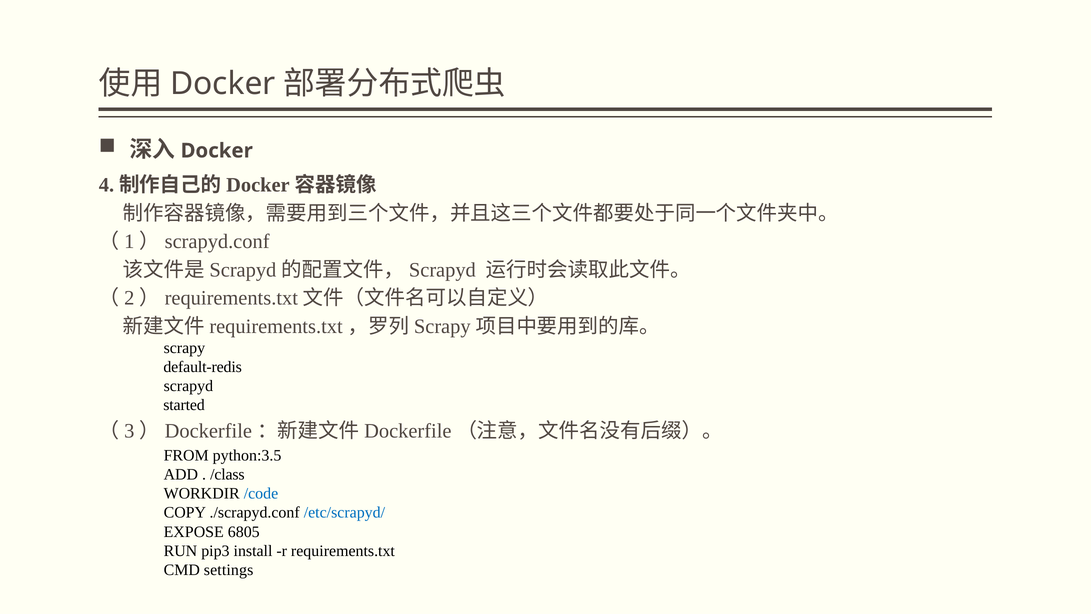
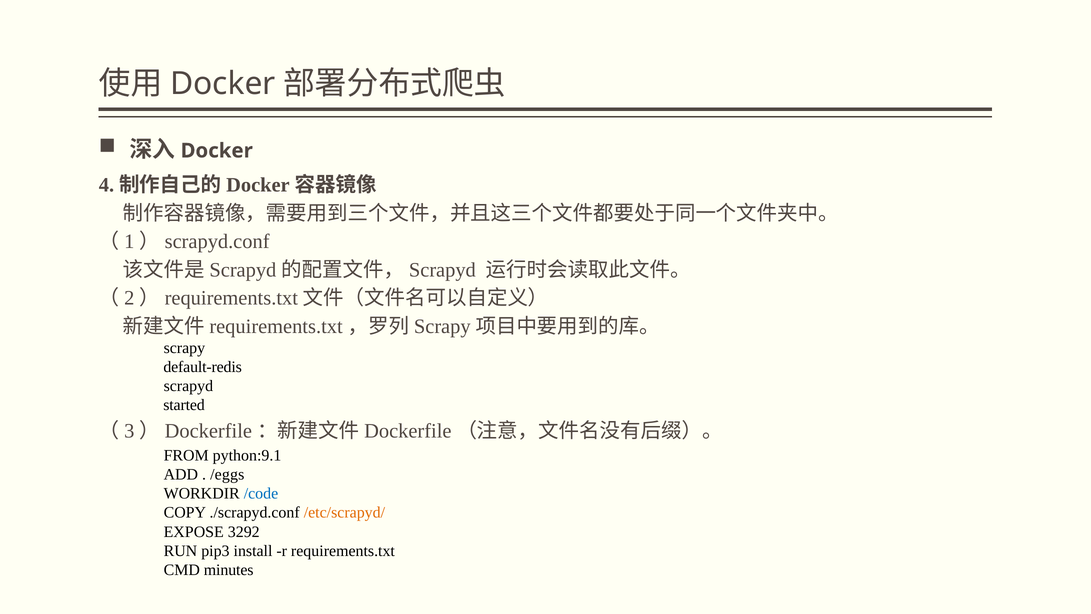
python:3.5: python:3.5 -> python:9.1 (247, 455)
/class: /class -> /eggs (227, 474)
/etc/scrapyd/ colour: blue -> orange (344, 512)
6805: 6805 -> 3292 (244, 532)
settings: settings -> minutes (229, 570)
